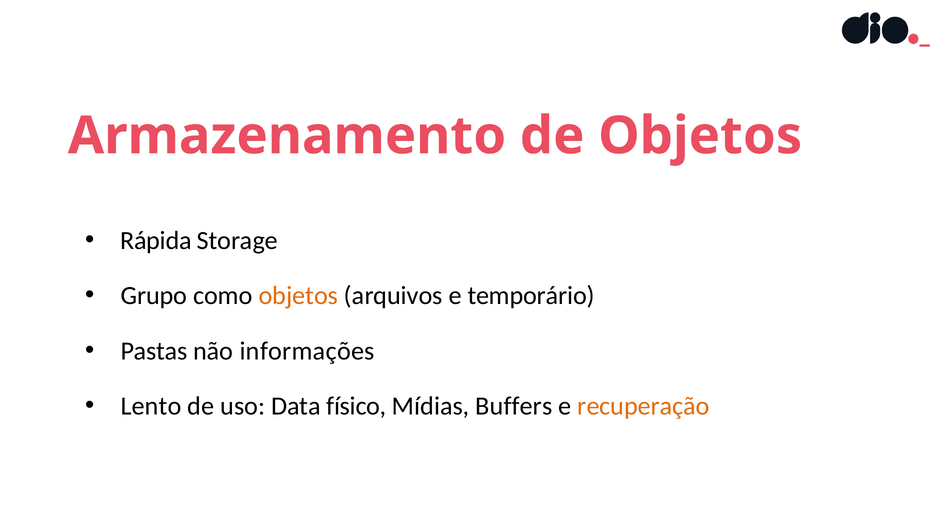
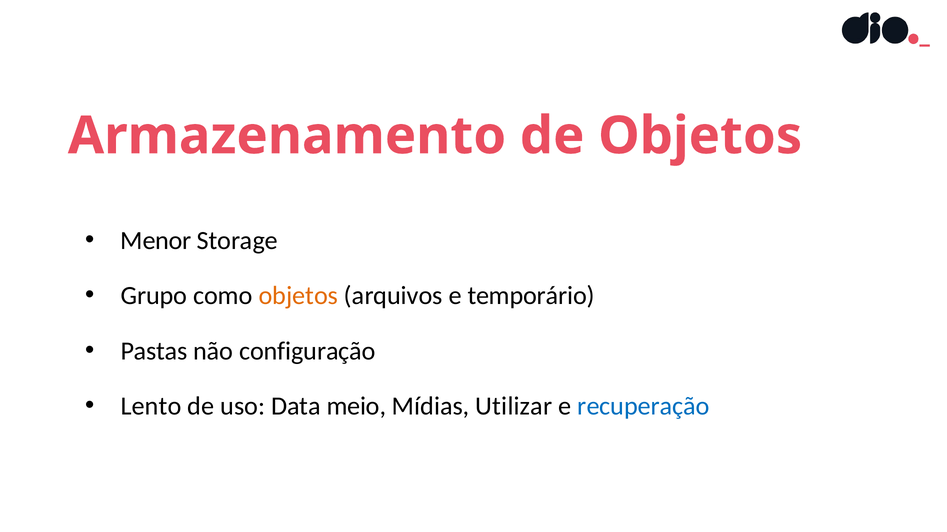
Rápida: Rápida -> Menor (156, 241)
informações: informações -> configuração (307, 351)
físico: físico -> meio (356, 407)
Buffers: Buffers -> Utilizar (514, 407)
recuperação colour: orange -> blue (644, 407)
